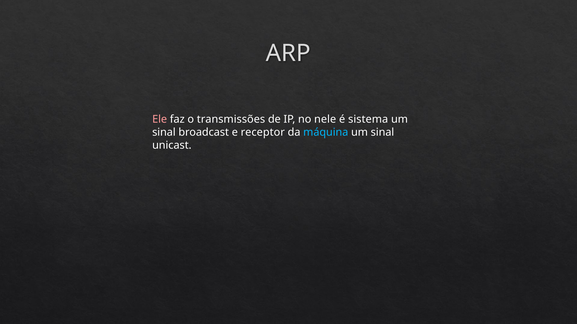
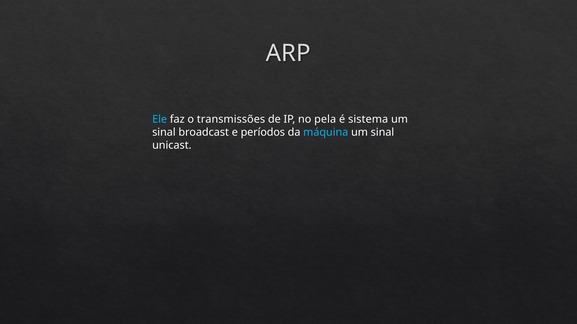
Ele colour: pink -> light blue (160, 119)
nele: nele -> pela (325, 119)
receptor: receptor -> períodos (263, 132)
